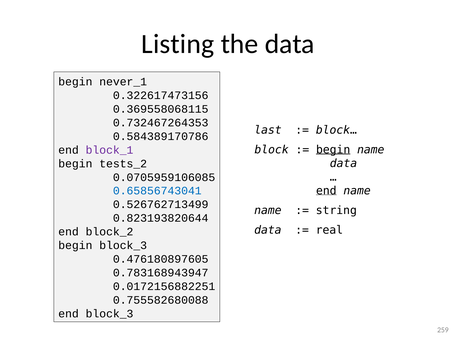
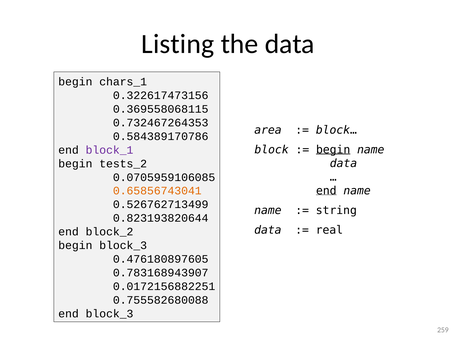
never_1: never_1 -> chars_1 (123, 82)
last: last -> area (268, 130)
0.65856743041 colour: blue -> orange (157, 191)
0.783168943947: 0.783168943947 -> 0.783168943907 (161, 273)
